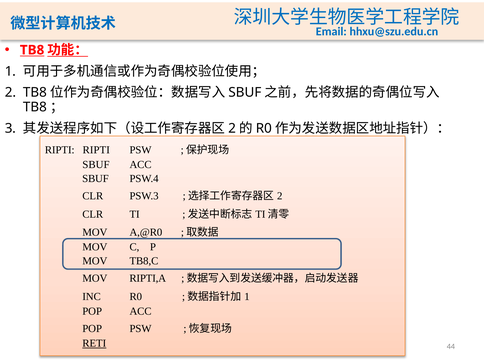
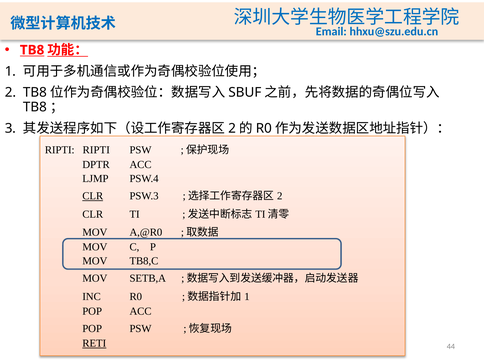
SBUF: SBUF -> DPTR (96, 165)
SBUF: SBUF -> LJMP (95, 179)
CLR underline: none -> present (93, 196)
RIPTI,A: RIPTI,A -> SETB,A (148, 278)
